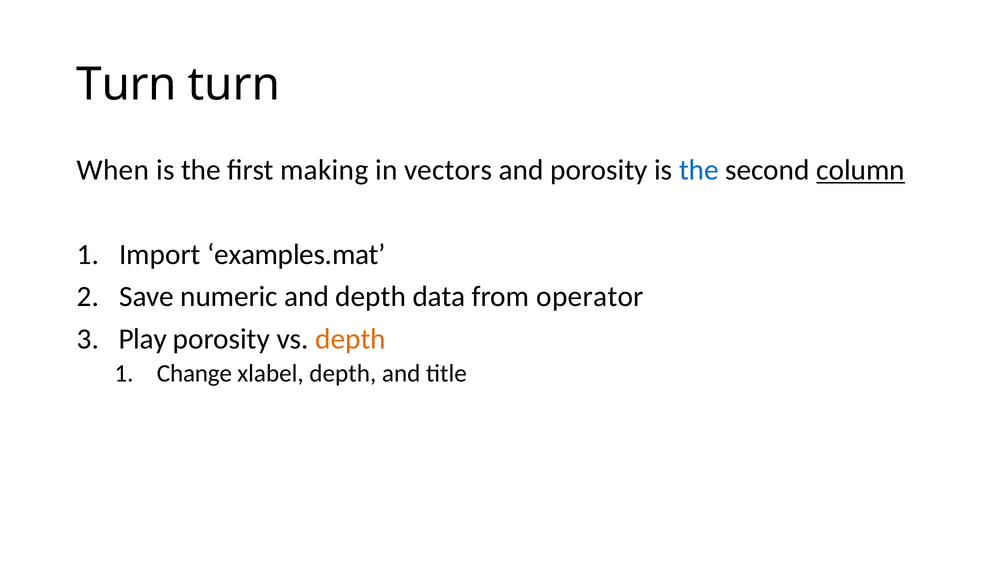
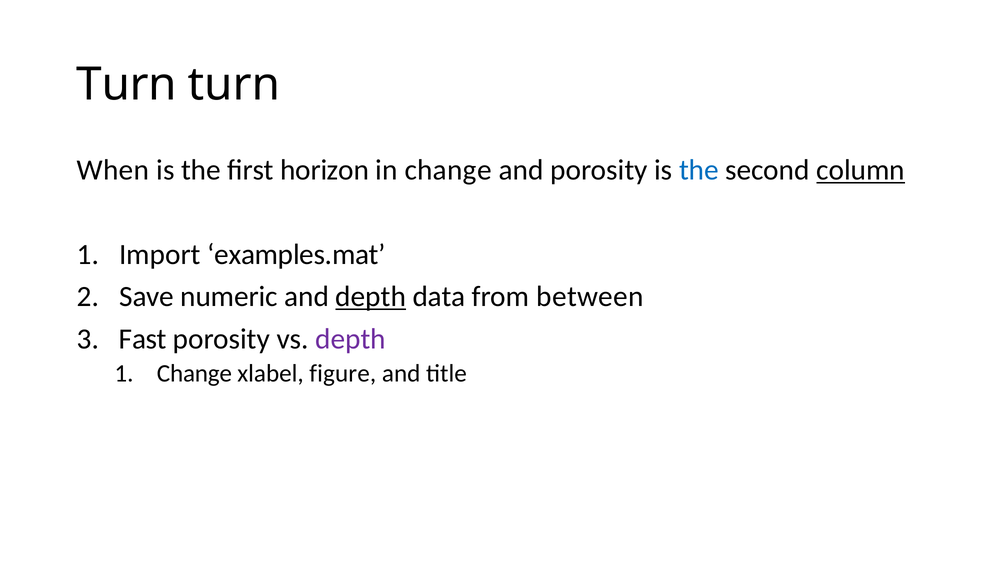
making: making -> horizon (325, 170)
in vectors: vectors -> change (448, 170)
depth underline: none -> present (371, 297)
operator: operator -> between (590, 297)
Play: Play -> Fast (143, 339)
depth colour: orange -> purple (350, 339)
xlabel depth: depth -> figure (343, 373)
